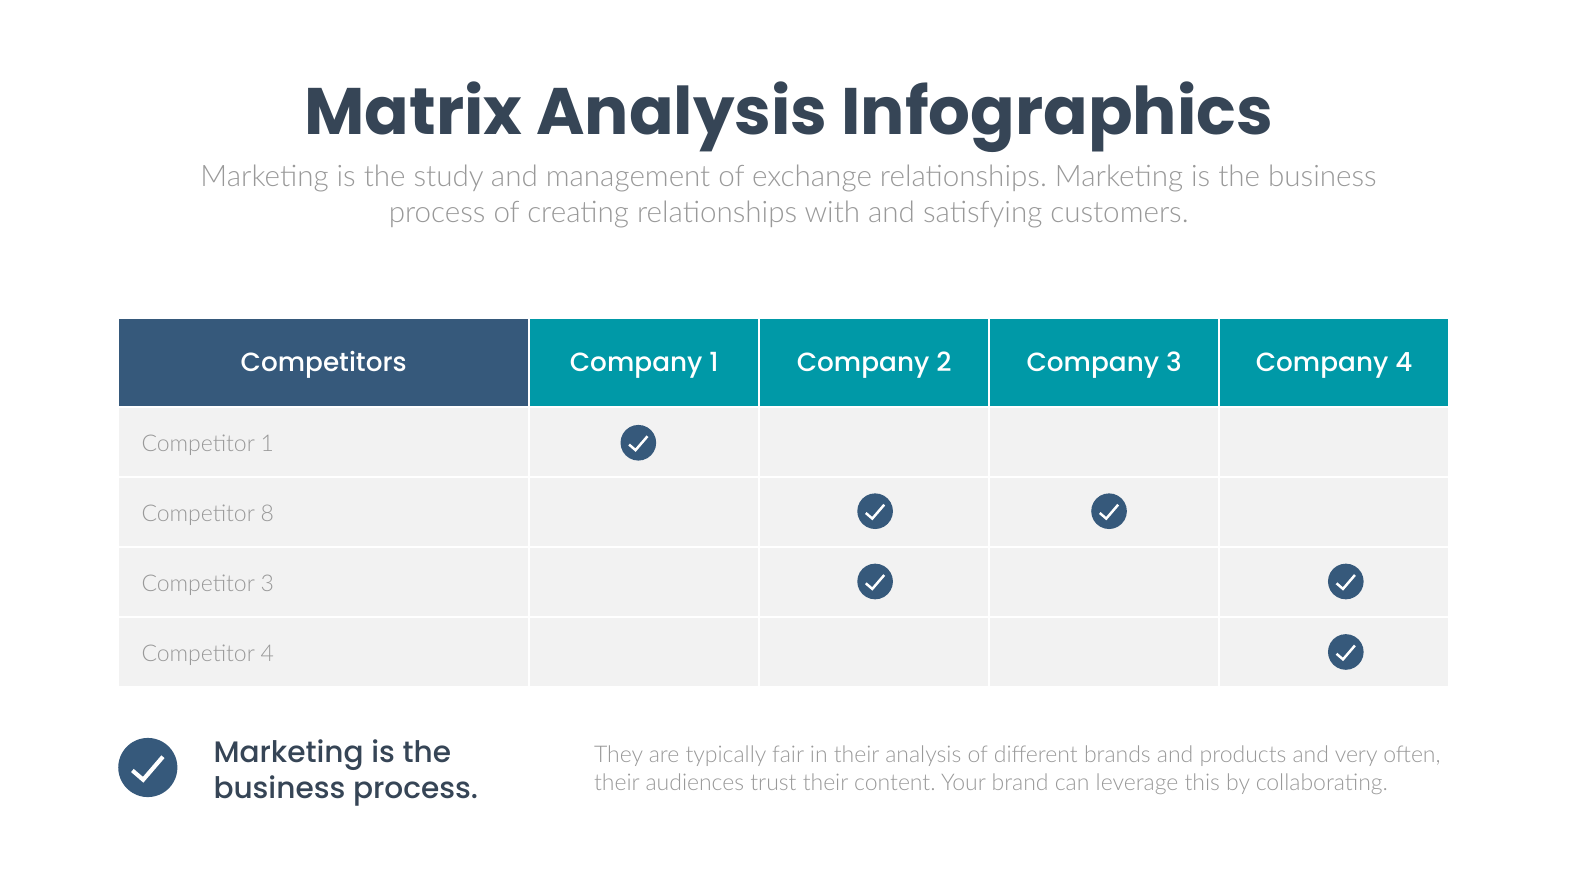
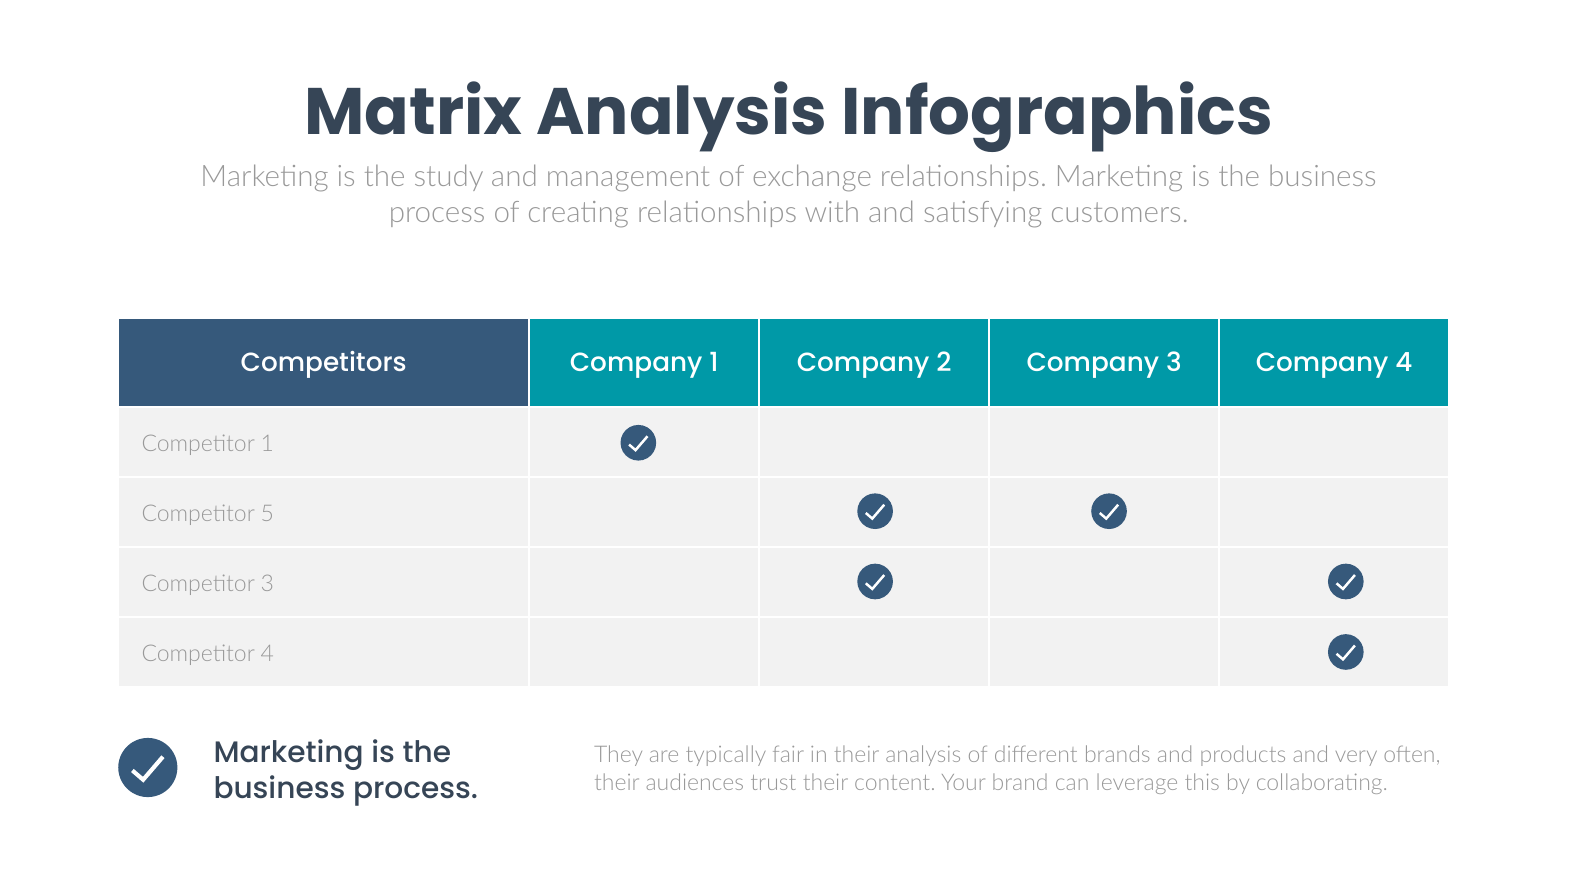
8: 8 -> 5 (267, 513)
